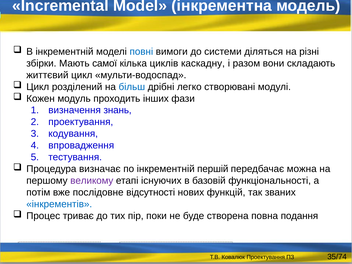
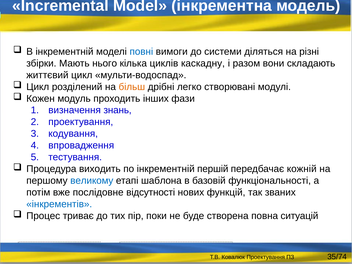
самої: самої -> нього (105, 63)
більш colour: blue -> orange (132, 87)
визначає: визначає -> виходить (100, 169)
можна: можна -> кожній (302, 169)
великому colour: purple -> blue (92, 181)
існуючих: існуючих -> шаблона (161, 181)
подання: подання -> ситуацій (299, 216)
